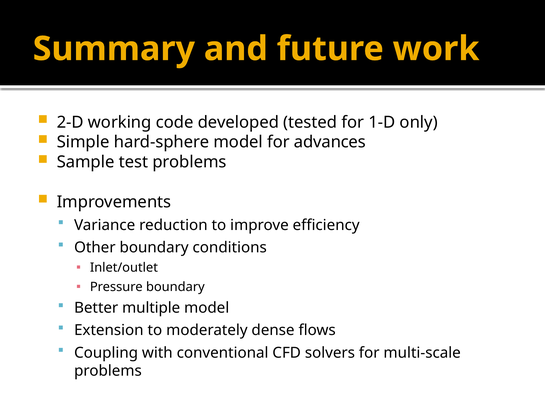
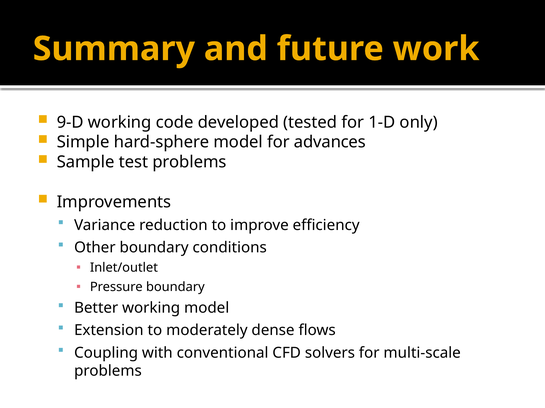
2-D: 2-D -> 9-D (70, 122)
Better multiple: multiple -> working (151, 309)
